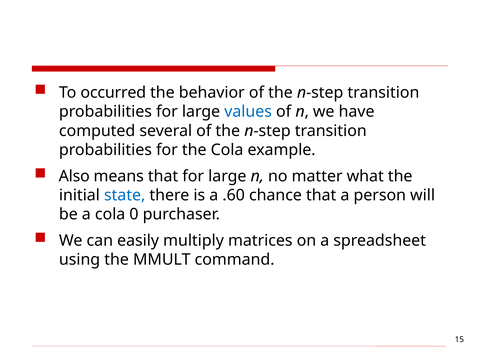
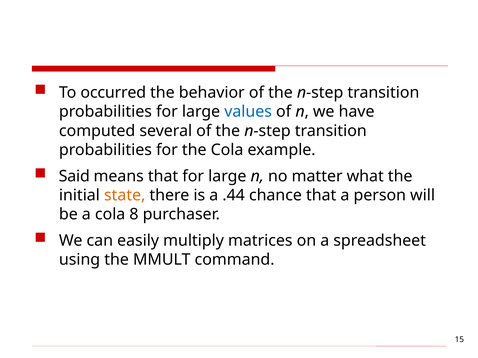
Also: Also -> Said (74, 176)
state colour: blue -> orange (125, 196)
.60: .60 -> .44 (234, 196)
0: 0 -> 8 (134, 215)
